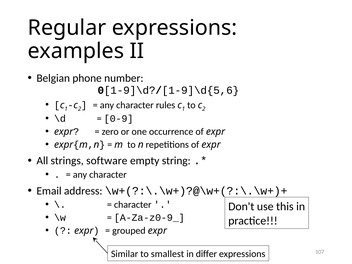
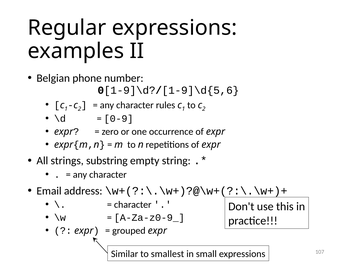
software: software -> substring (107, 161)
differ: differ -> small (206, 254)
